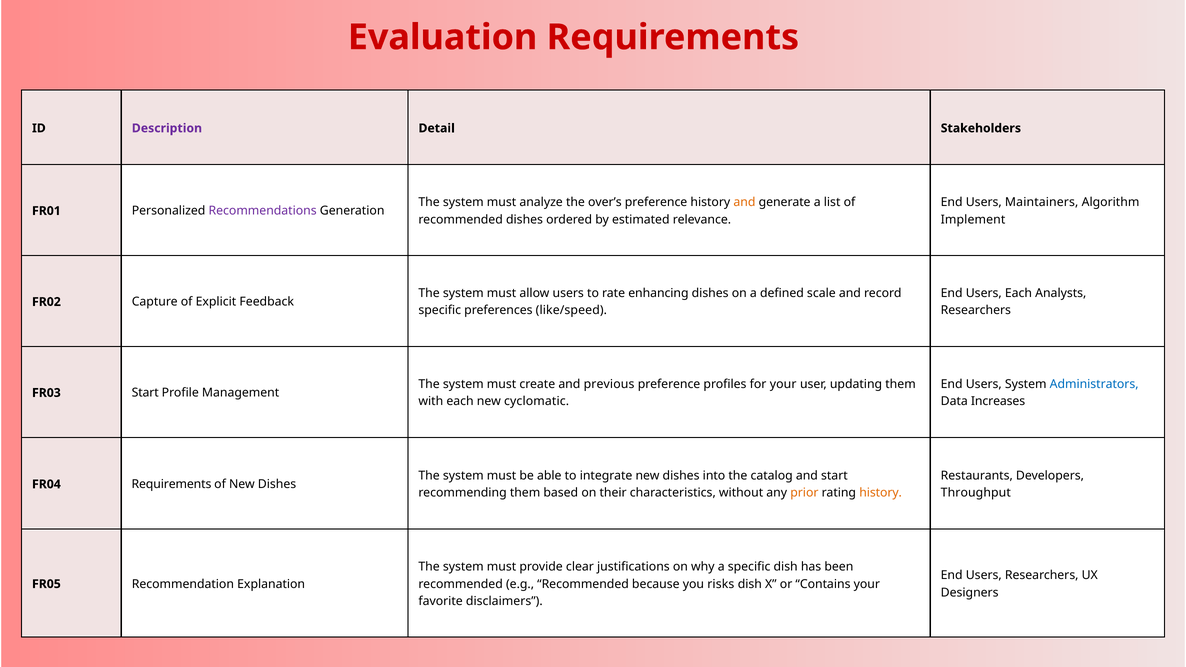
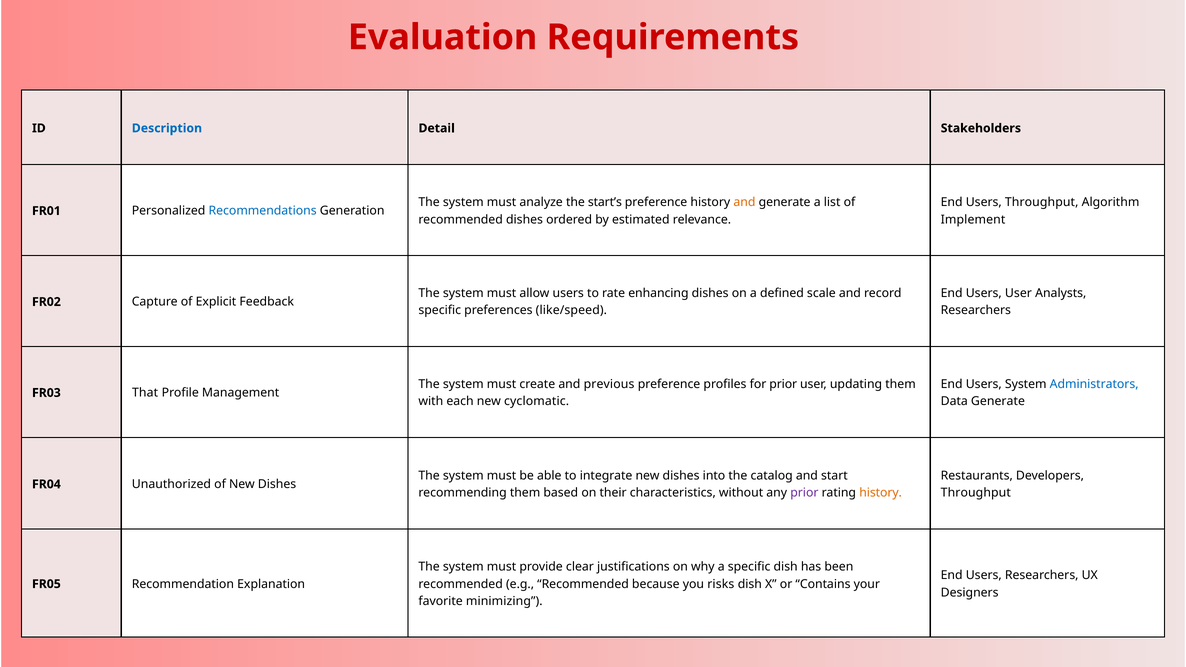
Description colour: purple -> blue (167, 128)
over’s: over’s -> start’s (605, 202)
Users Maintainers: Maintainers -> Throughput (1042, 202)
Recommendations colour: purple -> blue (263, 211)
Users Each: Each -> User (1018, 293)
for your: your -> prior (783, 384)
FR03 Start: Start -> That (145, 393)
Data Increases: Increases -> Generate (998, 401)
FR04 Requirements: Requirements -> Unauthorized (171, 484)
prior colour: orange -> purple (804, 493)
disclaimers: disclaimers -> minimizing (504, 601)
